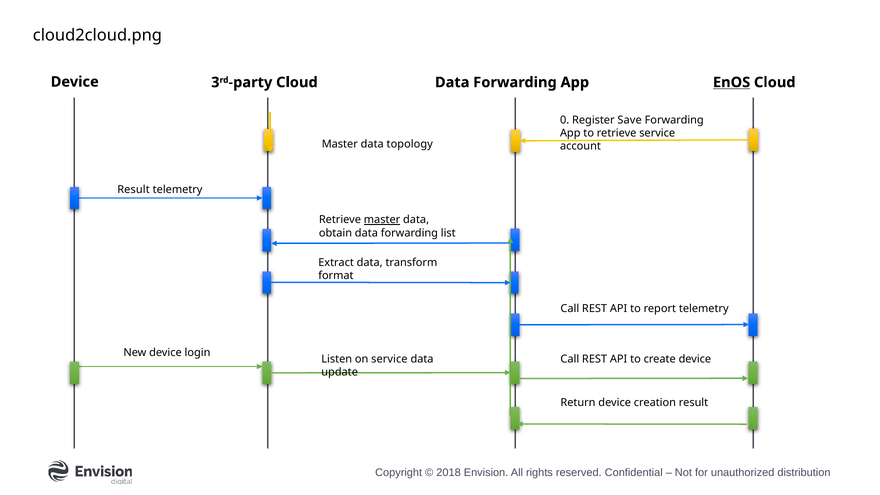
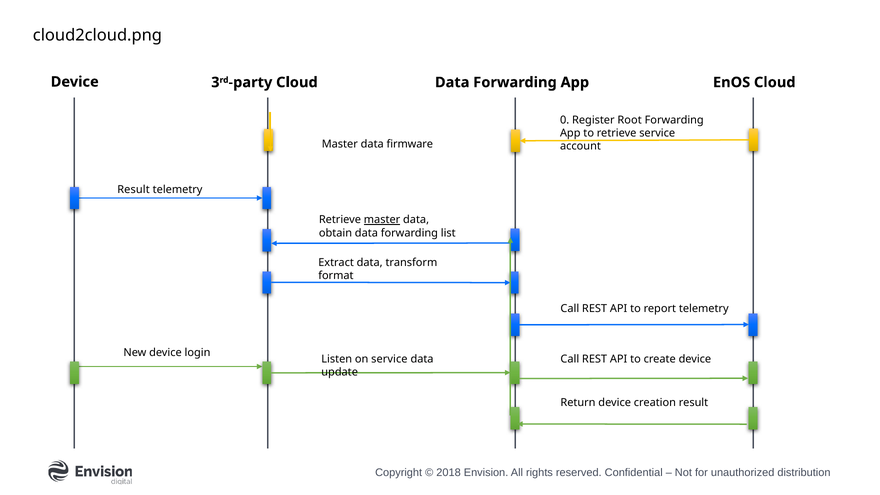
EnOS underline: present -> none (732, 82)
Save: Save -> Root (630, 120)
topology: topology -> firmware (410, 144)
